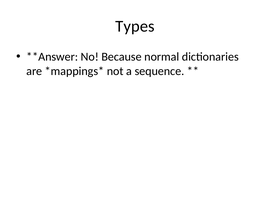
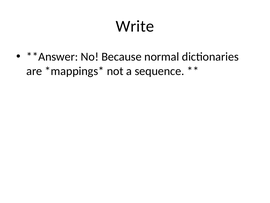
Types: Types -> Write (135, 26)
